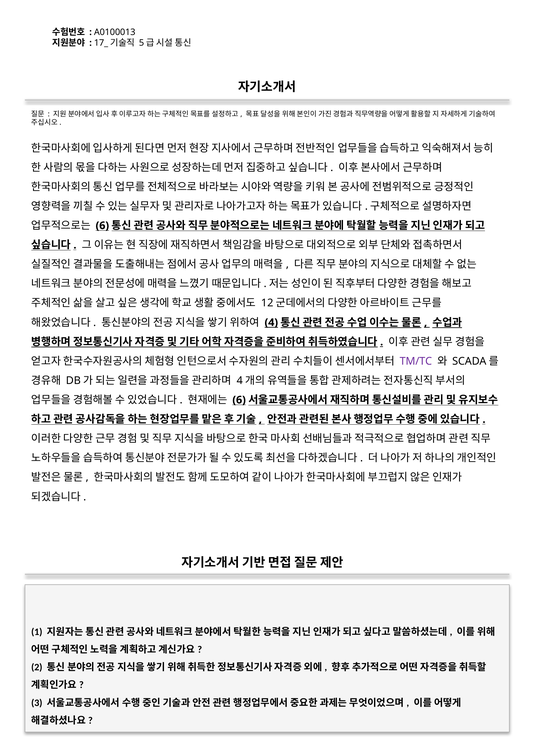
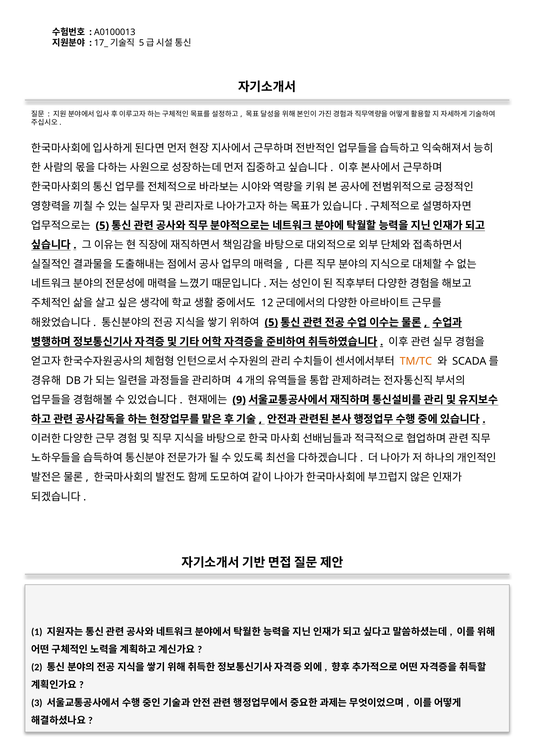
6: 6 -> 5 (102, 226)
4: 4 -> 5 (271, 323)
TM/TC colour: purple -> orange (416, 361)
6: 6 -> 9 (239, 400)
